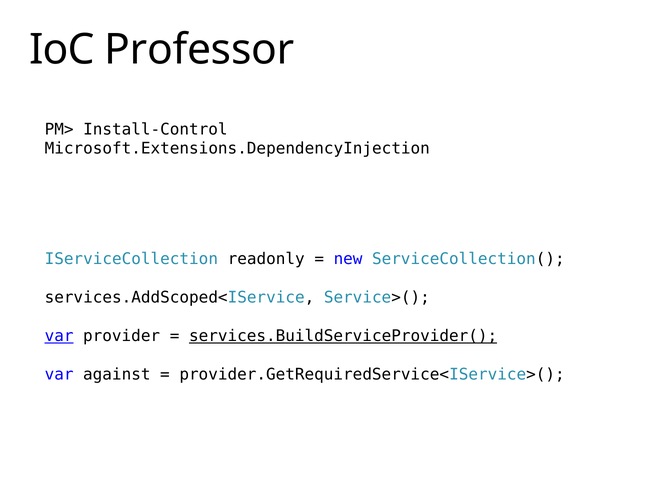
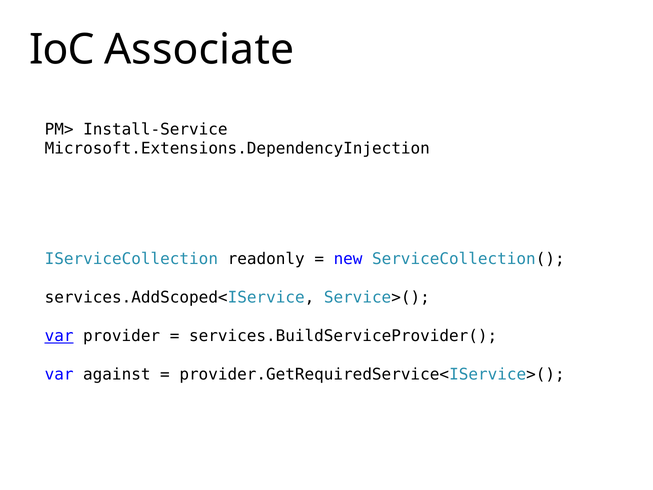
Professor: Professor -> Associate (199, 50)
Install-Control: Install-Control -> Install-Service (155, 129)
services.BuildServiceProvider( underline: present -> none (343, 336)
